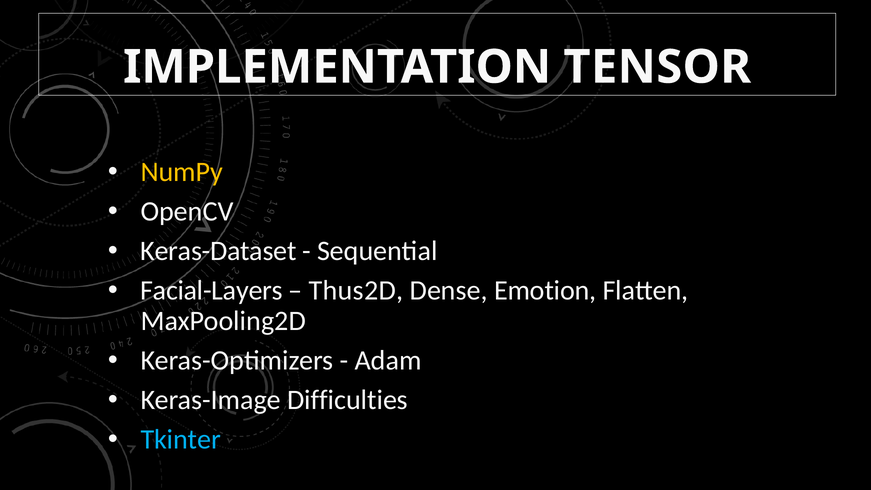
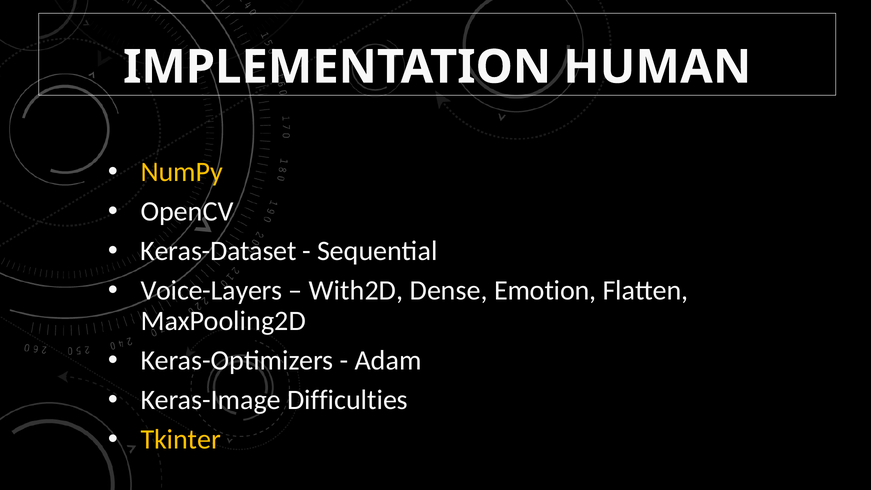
TENSOR: TENSOR -> HUMAN (657, 67)
Facial-Layers: Facial-Layers -> Voice-Layers (211, 291)
Thus2D: Thus2D -> With2D (356, 291)
Tkinter colour: light blue -> yellow (181, 439)
